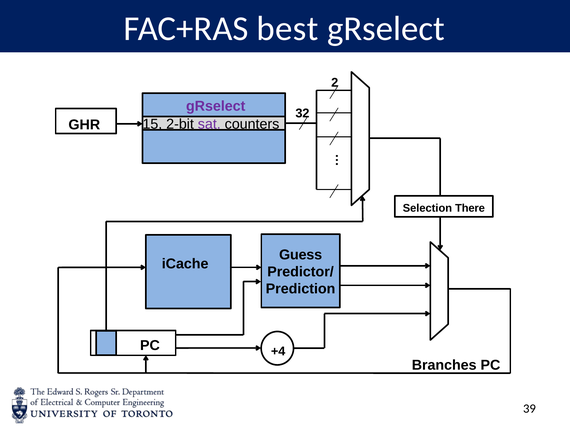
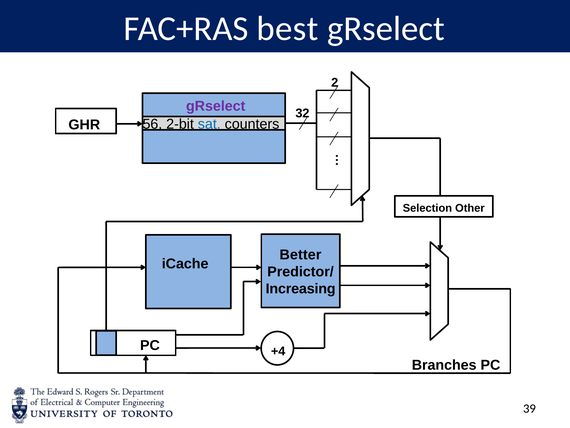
15: 15 -> 56 (152, 124)
sat colour: purple -> blue (209, 124)
There: There -> Other (470, 208)
Guess: Guess -> Better (300, 254)
Prediction: Prediction -> Increasing (301, 289)
